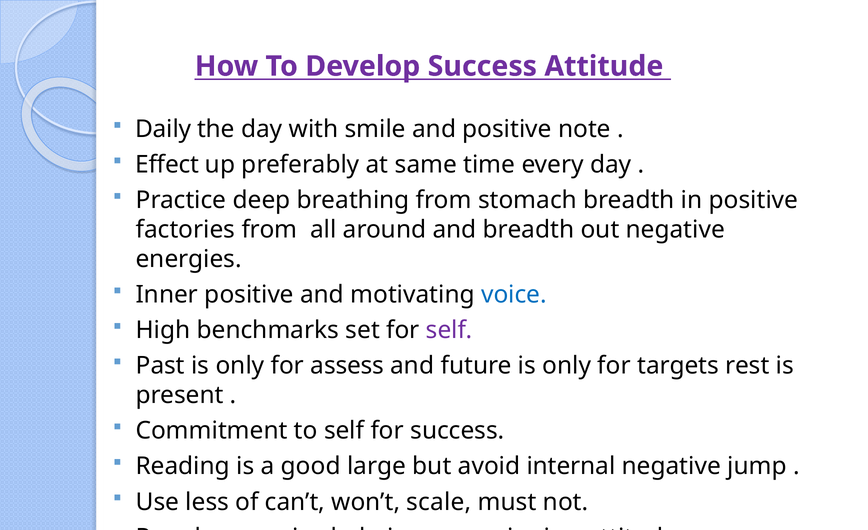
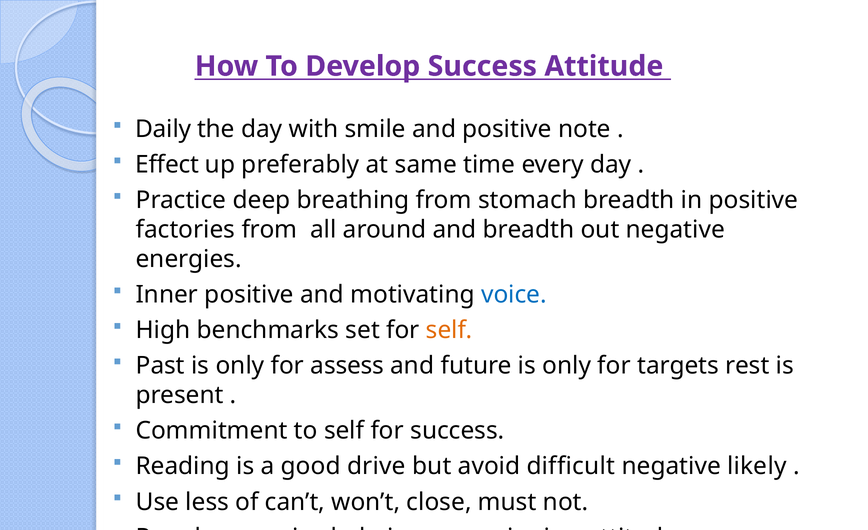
self colour: purple -> orange (449, 330)
large: large -> drive (376, 466)
internal: internal -> difficult (571, 466)
jump: jump -> likely (757, 466)
scale: scale -> close (439, 502)
